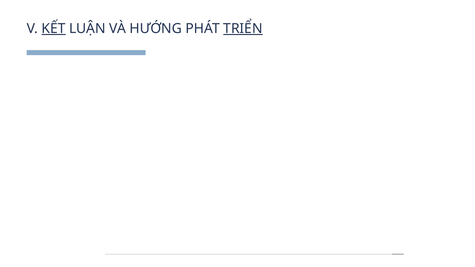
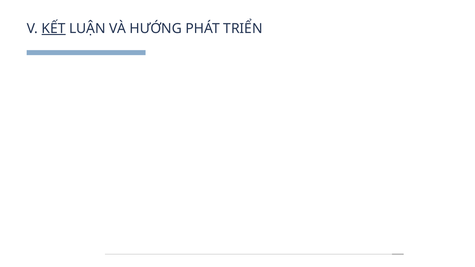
TRIỂN underline: present -> none (243, 29)
